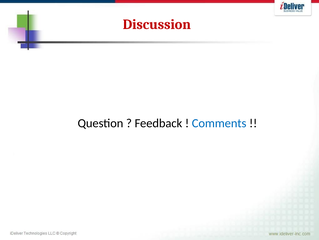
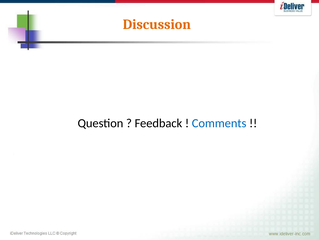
Discussion colour: red -> orange (157, 24)
